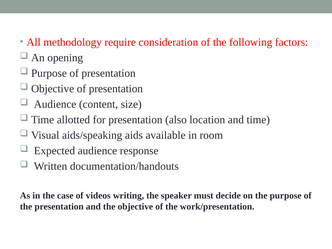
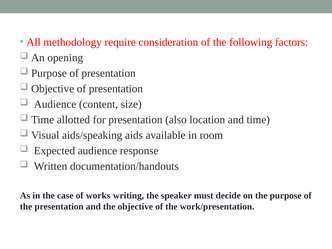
videos: videos -> works (98, 196)
